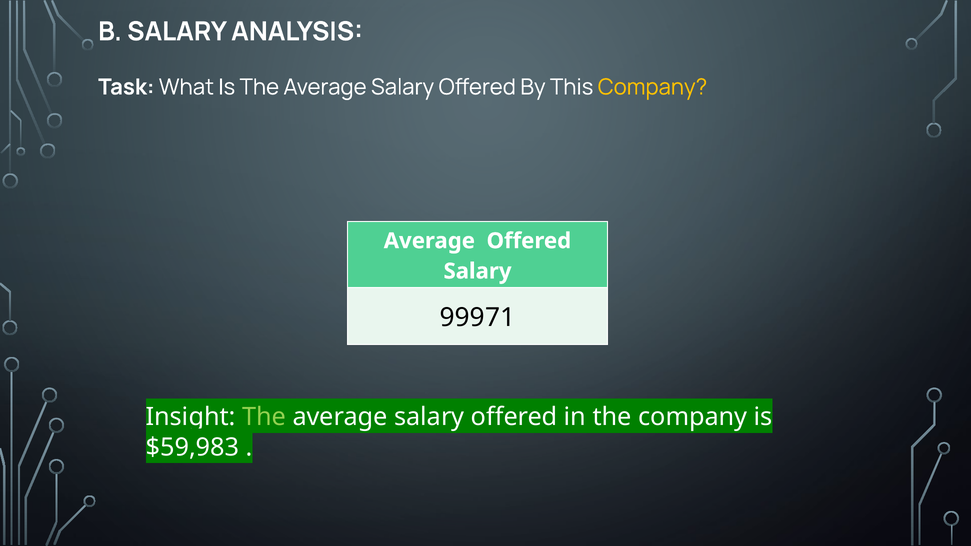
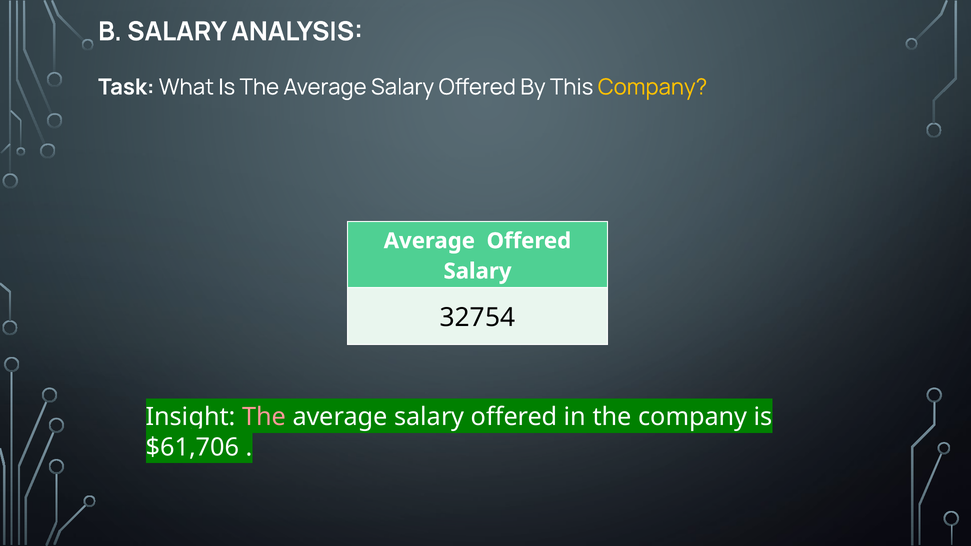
99971: 99971 -> 32754 (477, 318)
The colour: light green -> pink (264, 417)
$59,983: $59,983 -> $61,706 (192, 448)
